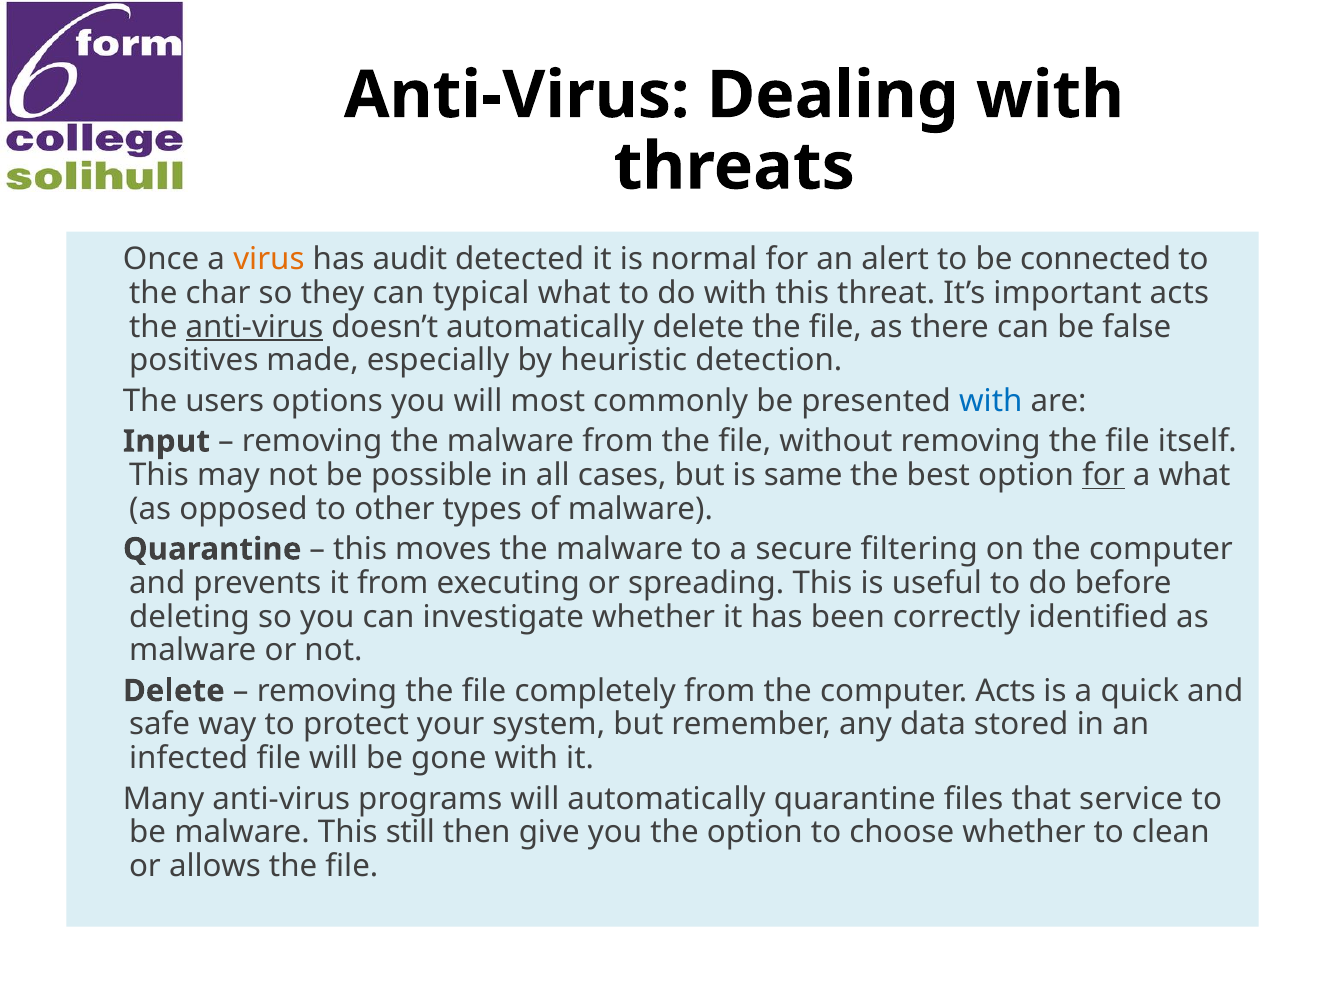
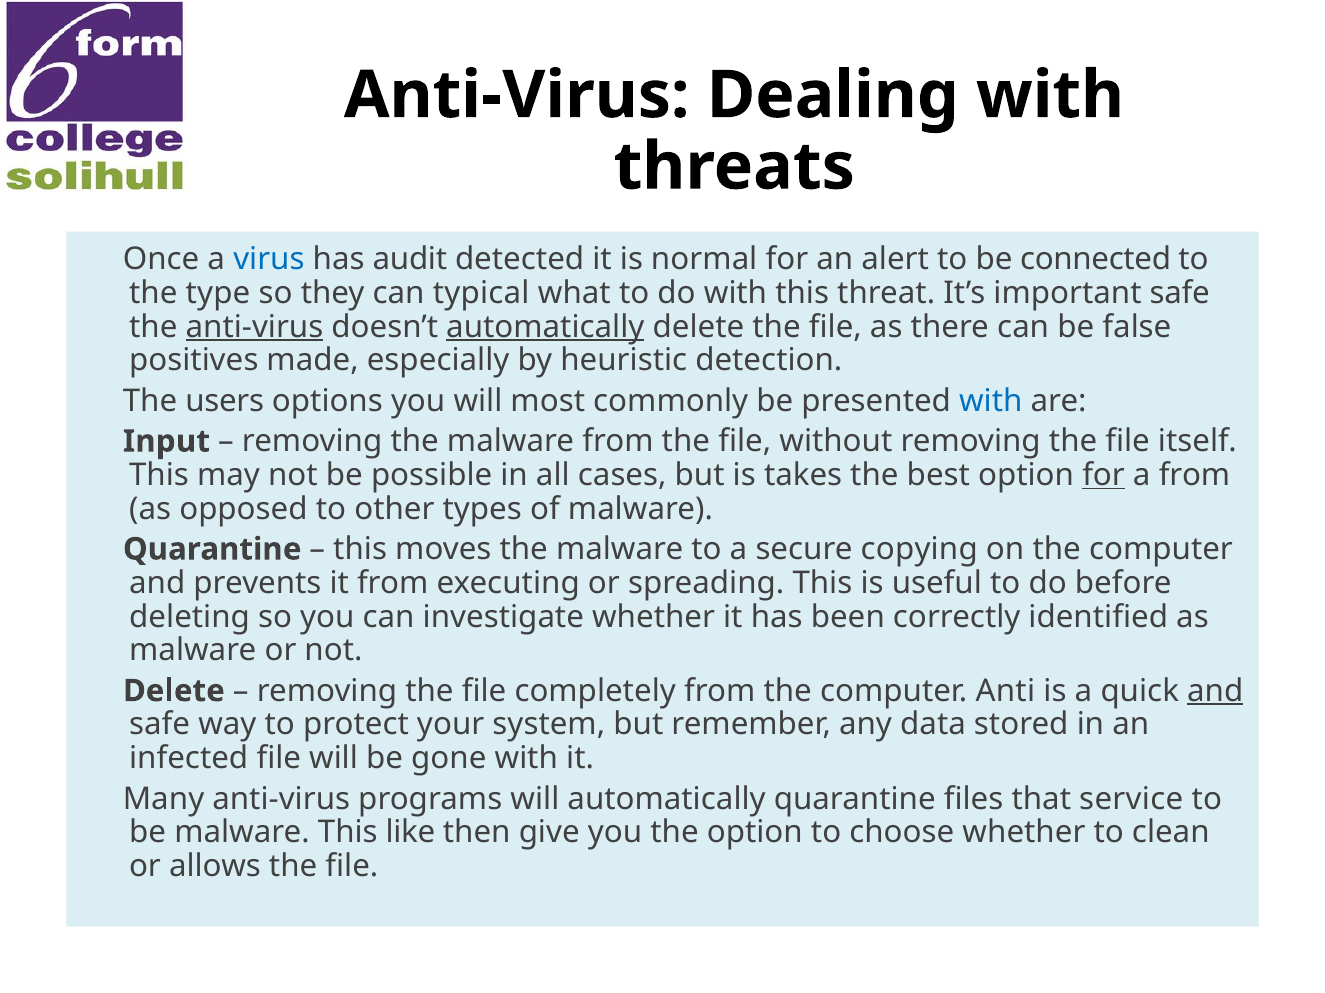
virus colour: orange -> blue (269, 259)
char: char -> type (218, 293)
important acts: acts -> safe (1180, 293)
automatically underline: none -> present (545, 327)
same: same -> takes (803, 475)
a what: what -> from (1194, 475)
filtering: filtering -> copying (919, 550)
computer Acts: Acts -> Anti (1005, 691)
and underline: none -> present (1215, 691)
still: still -> like (410, 833)
